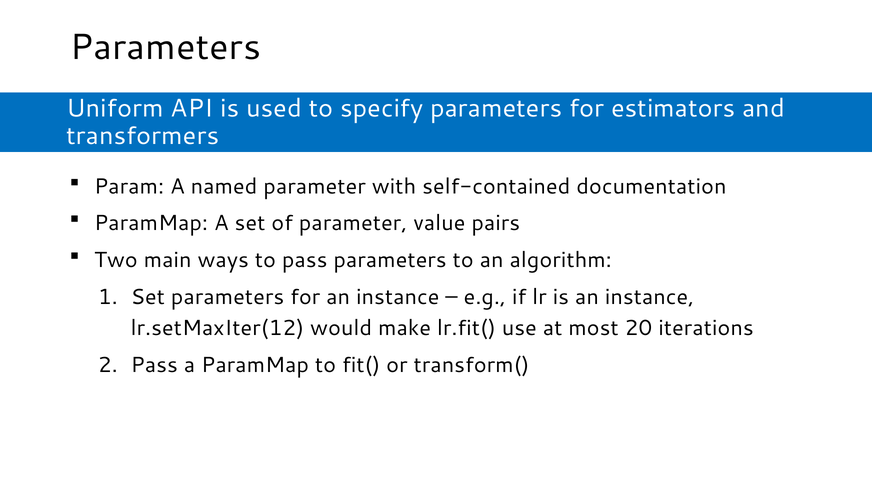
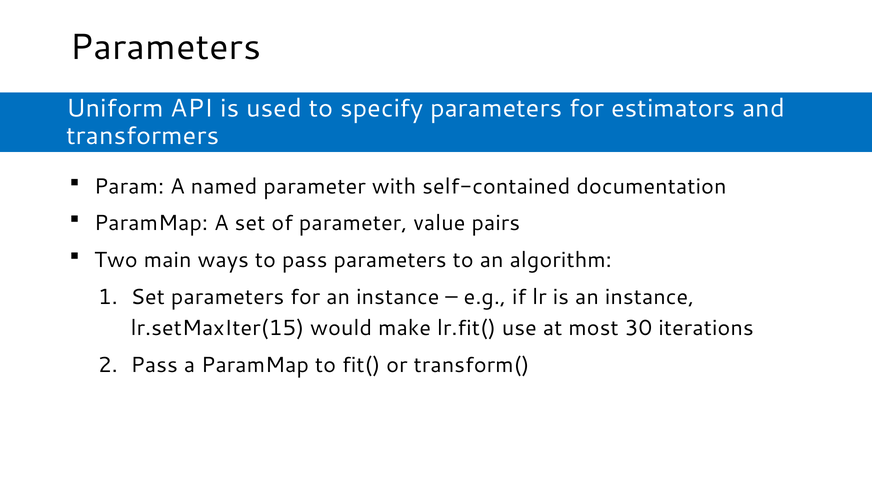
lr.setMaxIter(12: lr.setMaxIter(12 -> lr.setMaxIter(15 (217, 329)
20: 20 -> 30 (638, 329)
